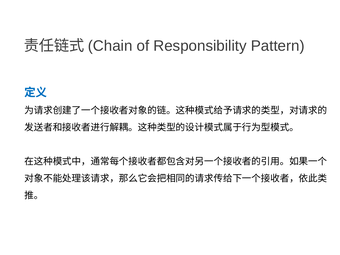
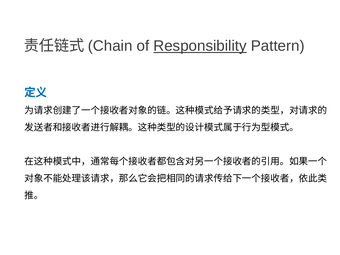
Responsibility underline: none -> present (200, 46)
